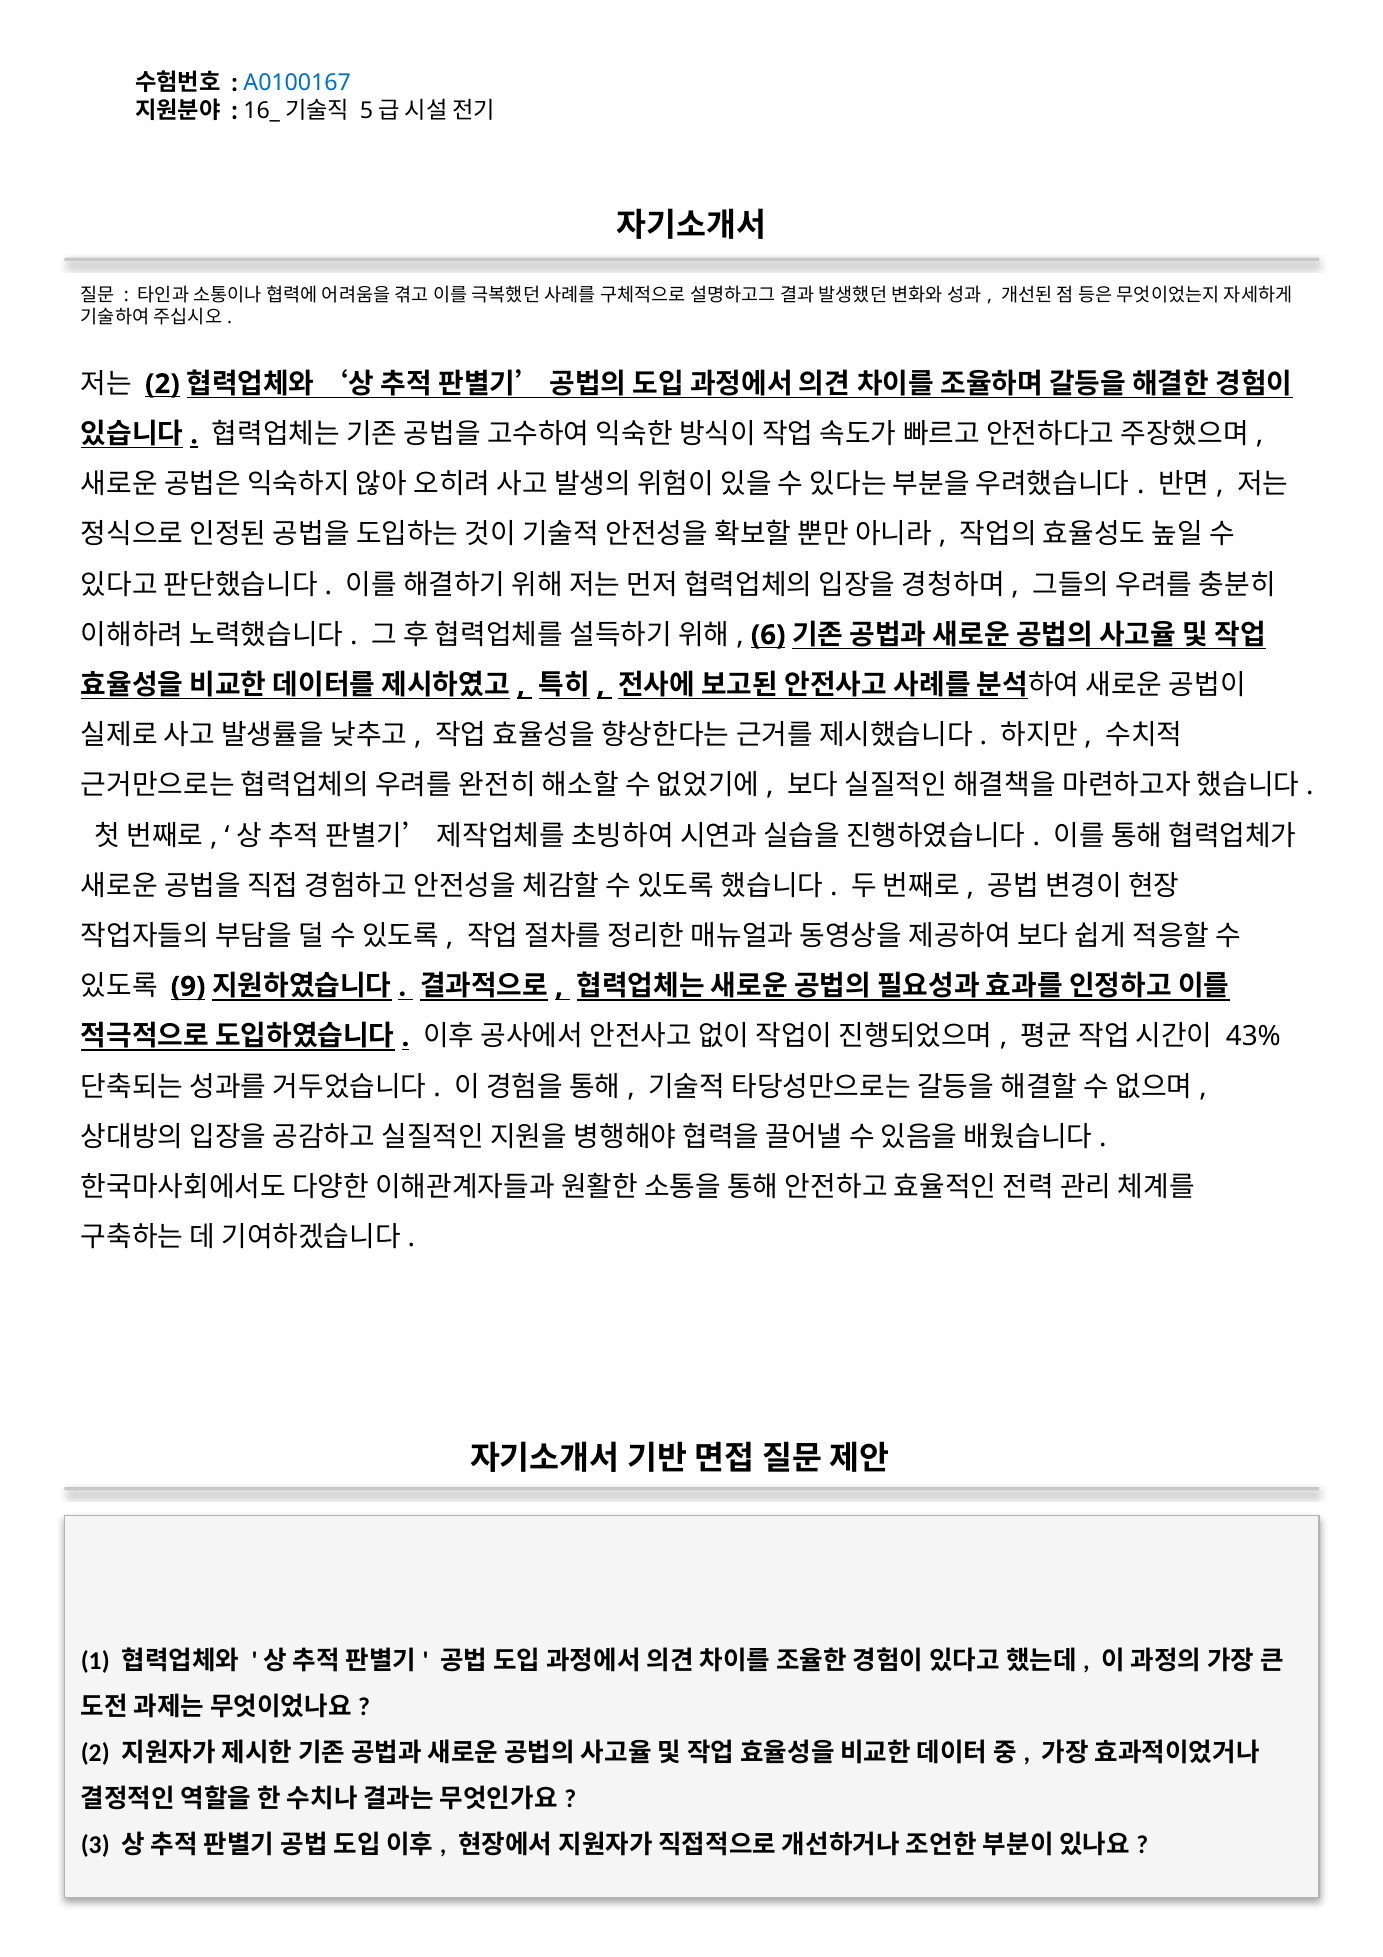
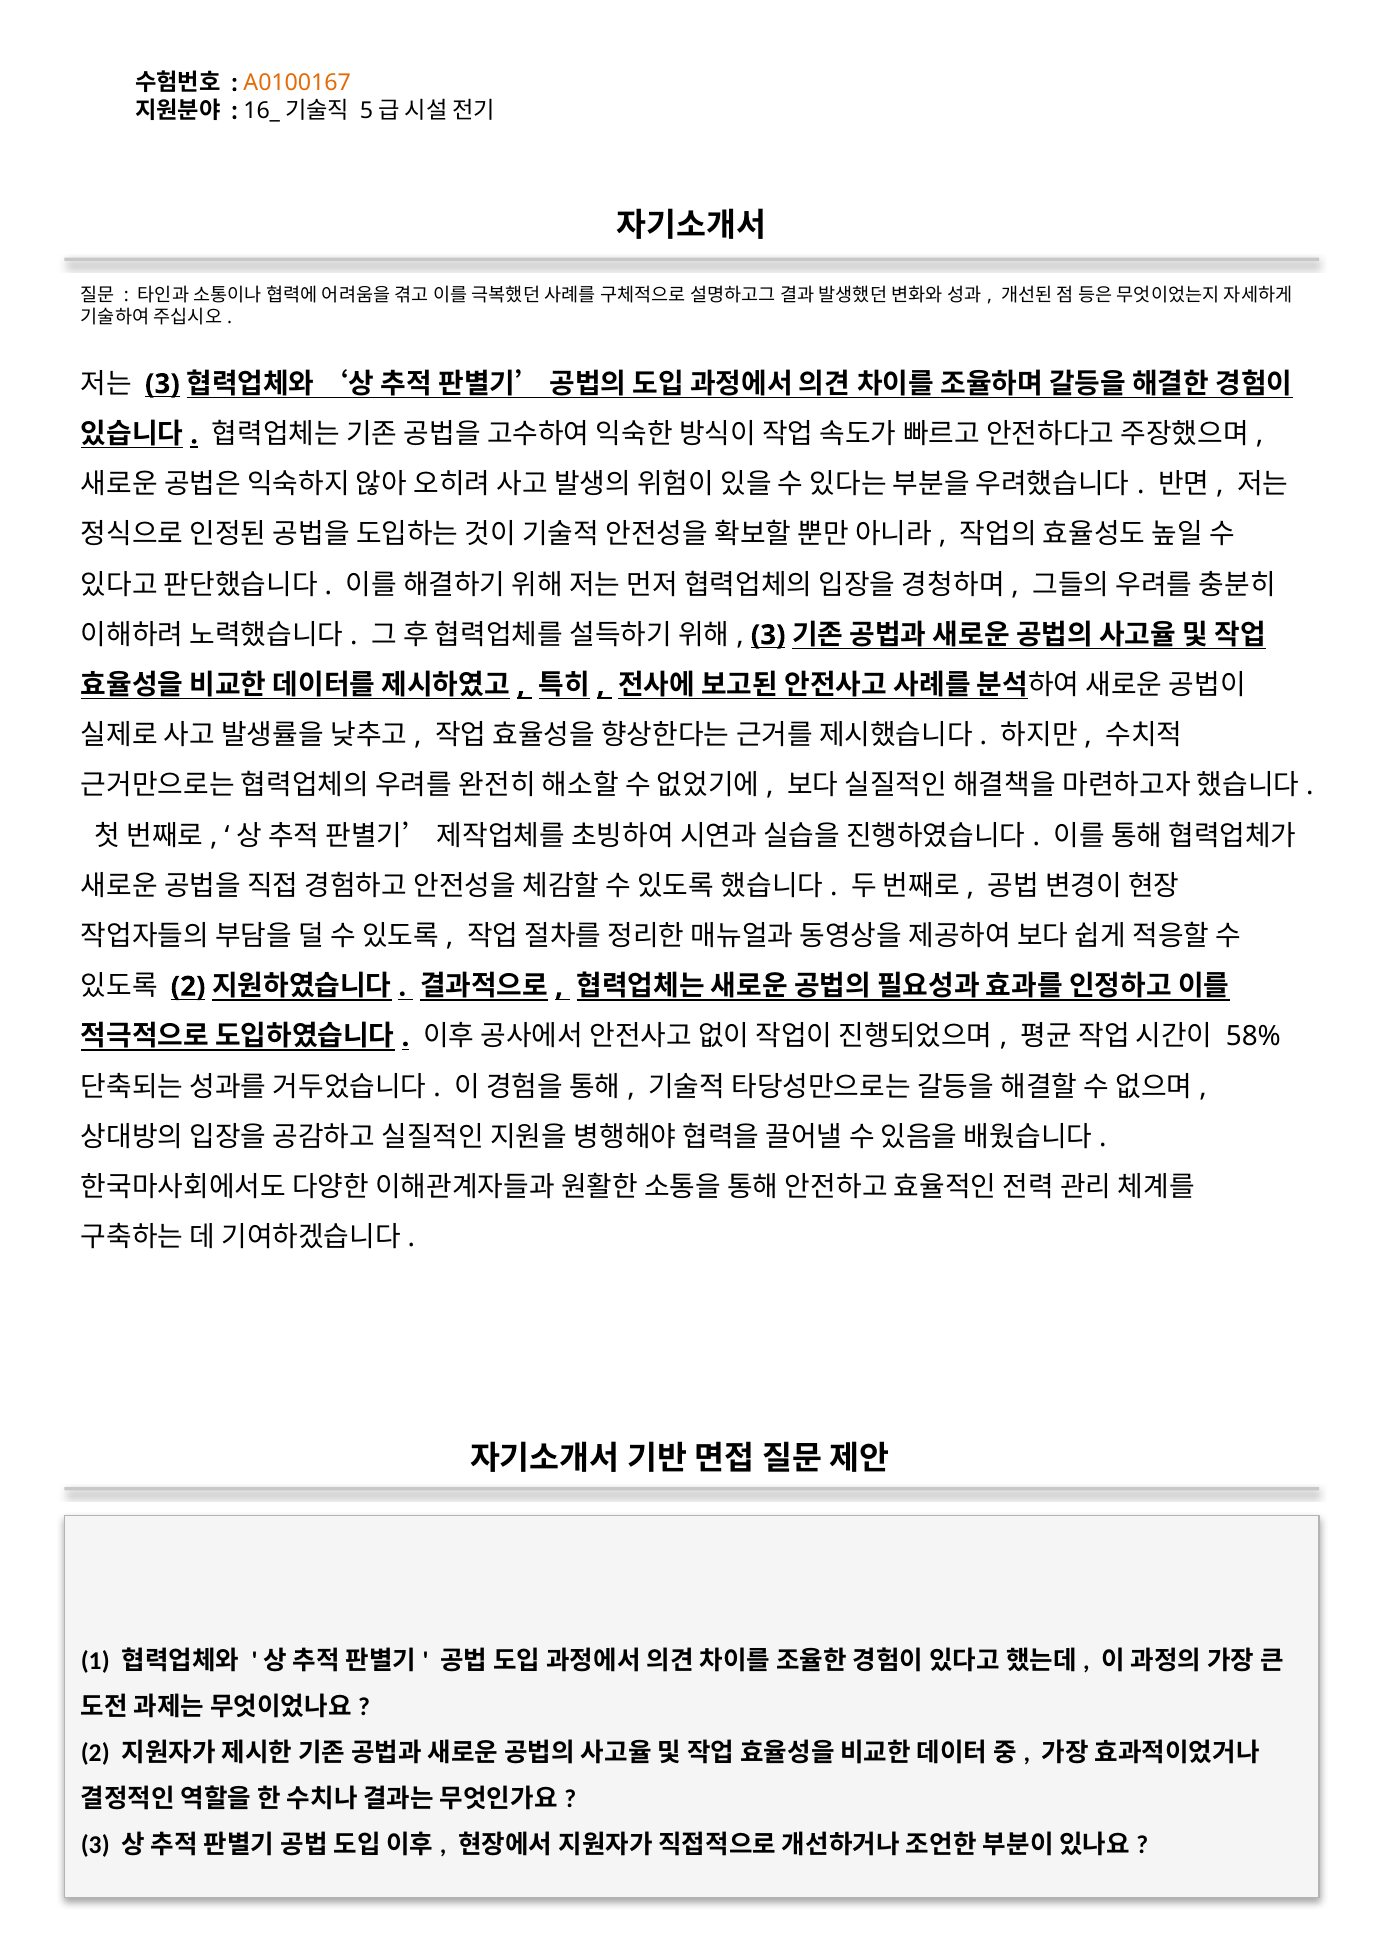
A0100167 colour: blue -> orange (297, 83)
2: 2 -> 3 (162, 384)
6: 6 -> 3 (768, 635)
9: 9 -> 2 (188, 986)
43%: 43% -> 58% (1253, 1036)
